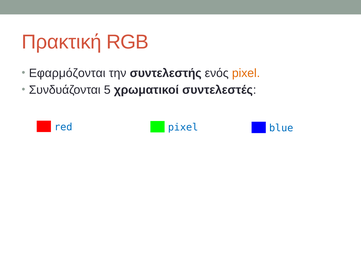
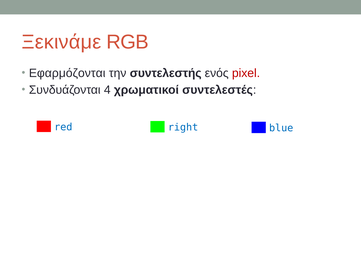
Πρακτική: Πρακτική -> Ξεκινάμε (61, 42)
pixel colour: orange -> red (246, 73)
5: 5 -> 4 (107, 90)
red pixel: pixel -> right (183, 127)
